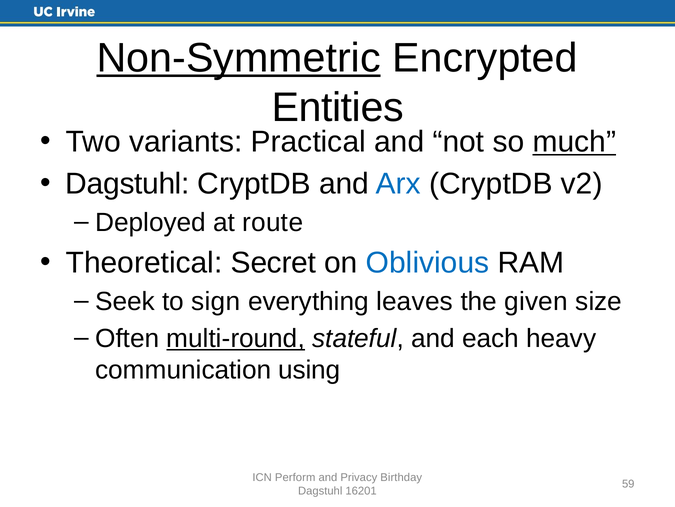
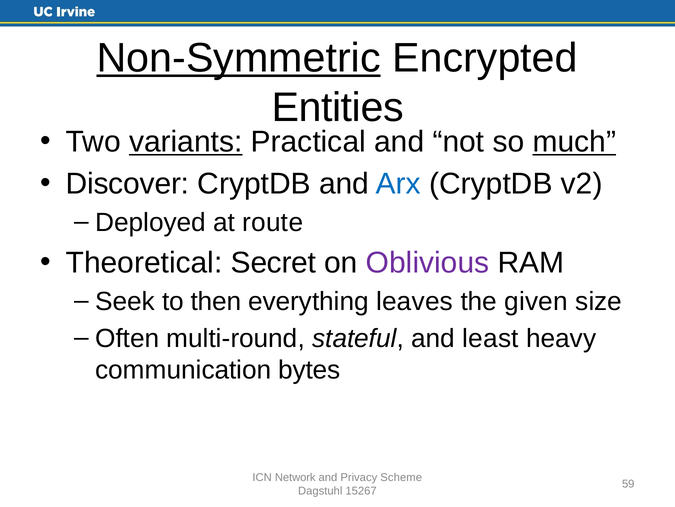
variants underline: none -> present (186, 142)
Dagstuhl: Dagstuhl -> Discover (127, 184)
Oblivious colour: blue -> purple (428, 262)
sign: sign -> then (216, 301)
multi-round underline: present -> none (236, 338)
each: each -> least (490, 338)
using: using -> bytes (309, 369)
Perform: Perform -> Network (295, 477)
Birthday: Birthday -> Scheme (401, 477)
16201: 16201 -> 15267 (361, 490)
